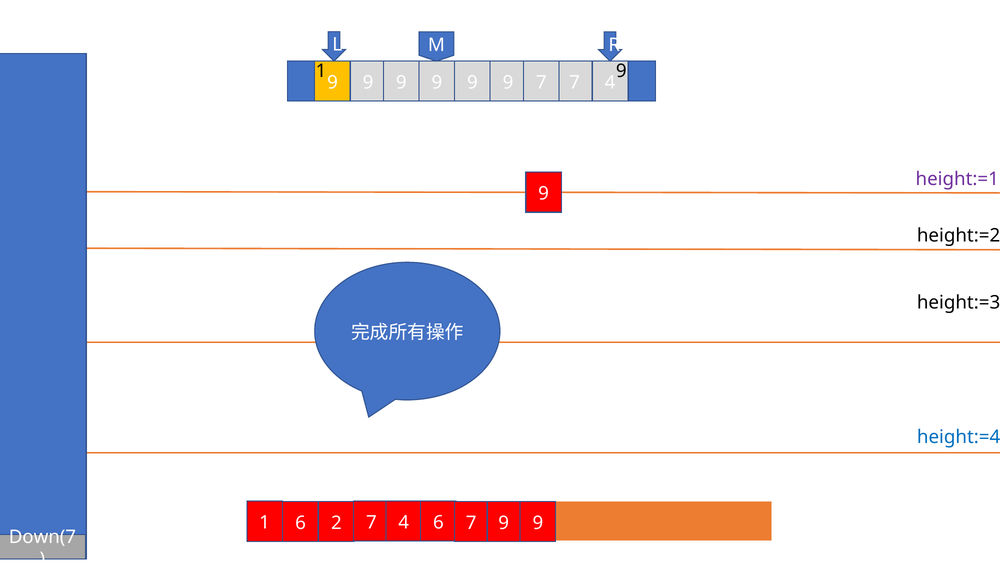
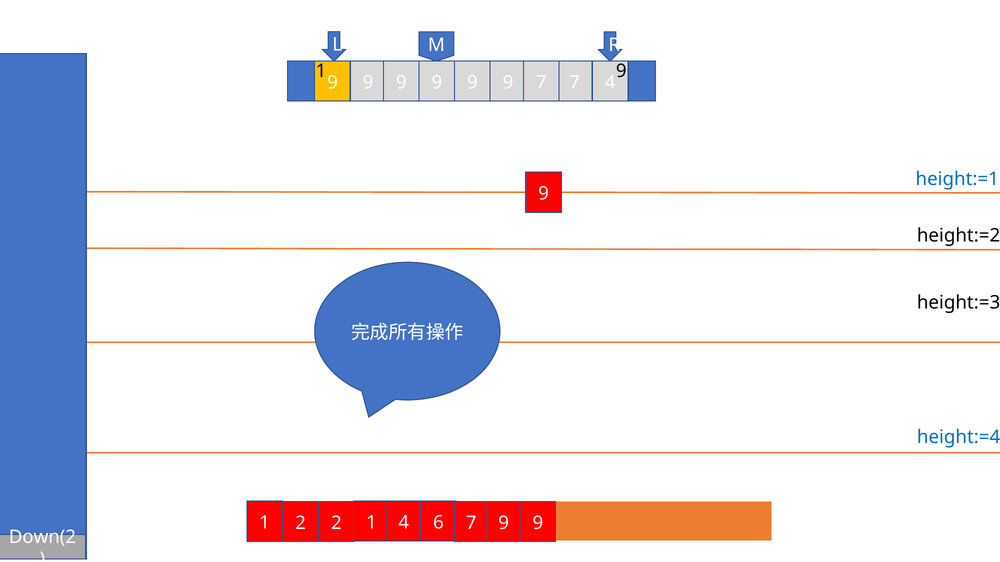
height:=1 colour: purple -> blue (957, 179)
1 6: 6 -> 2 (301, 523)
2 7: 7 -> 1 (371, 523)
Down(7: Down(7 -> Down(2 (42, 537)
